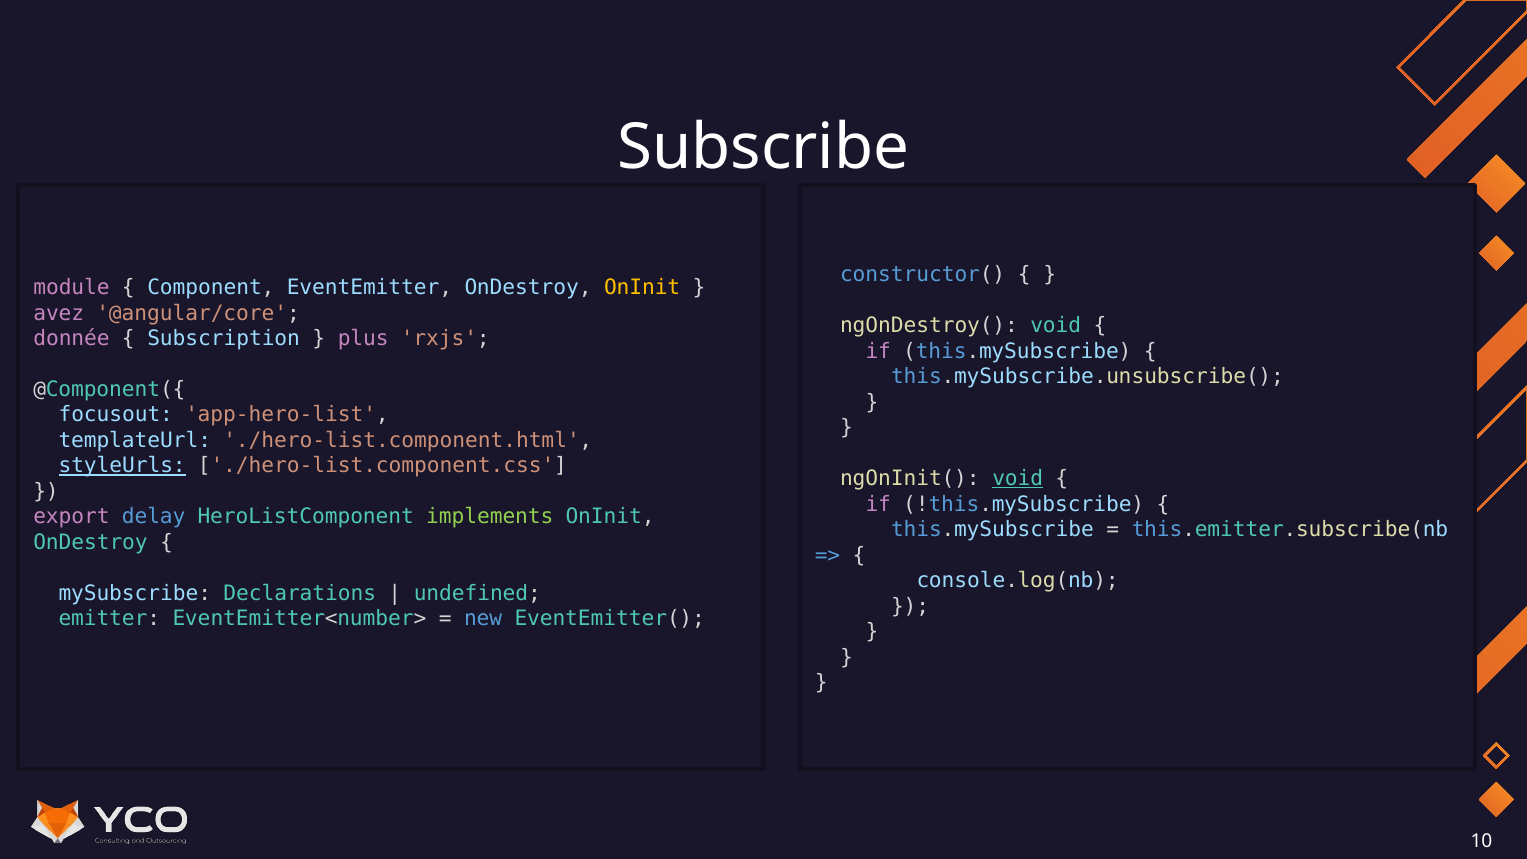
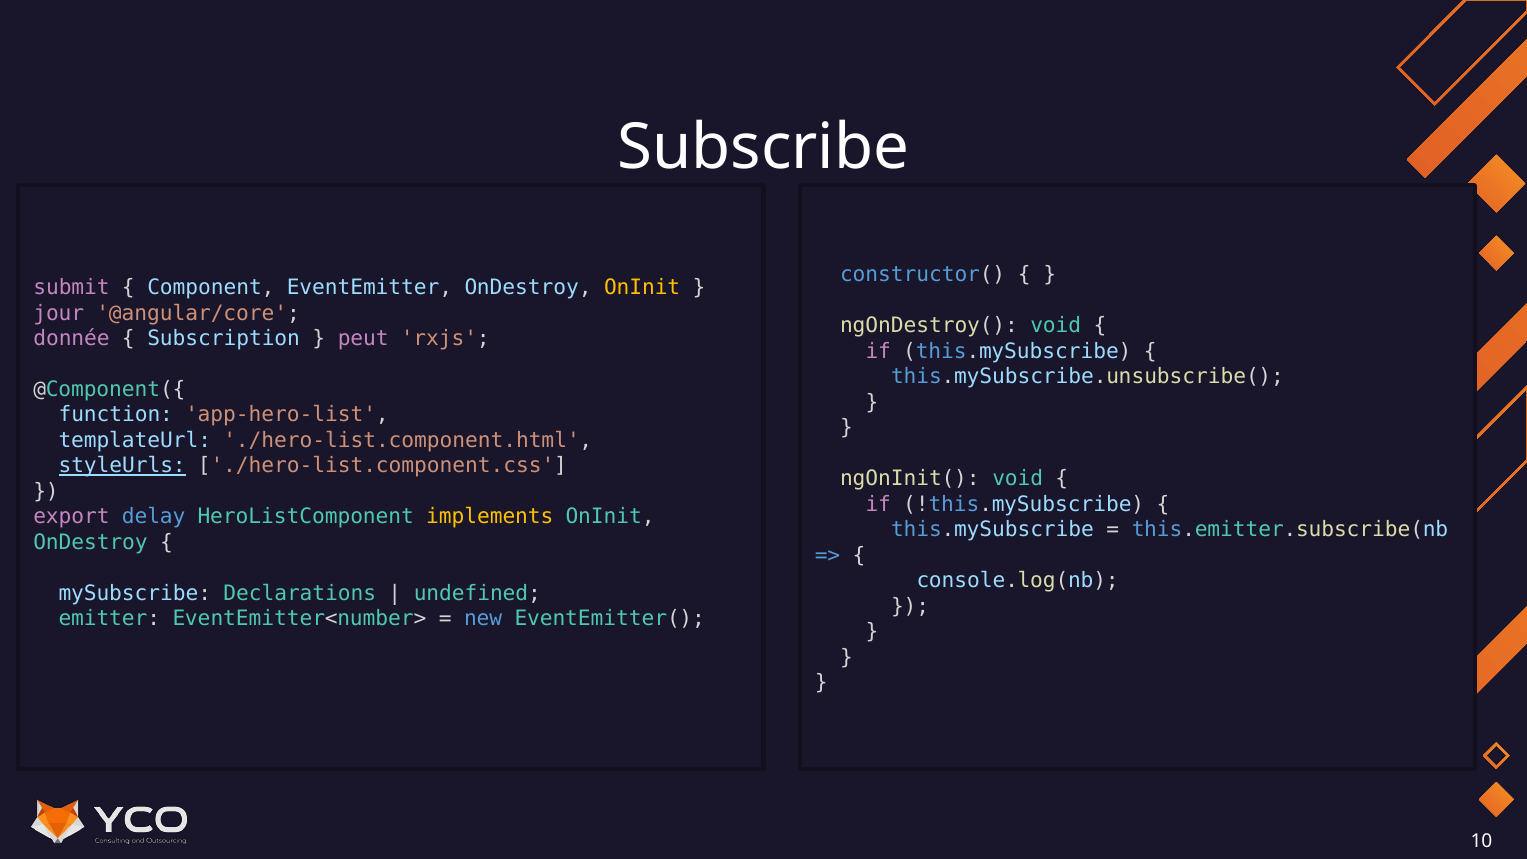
module: module -> submit (71, 288)
avez: avez -> jour (59, 313)
plus: plus -> peut (363, 338)
focusout: focusout -> function (116, 415)
void underline: present -> none (1018, 479)
implements colour: light green -> yellow (490, 517)
